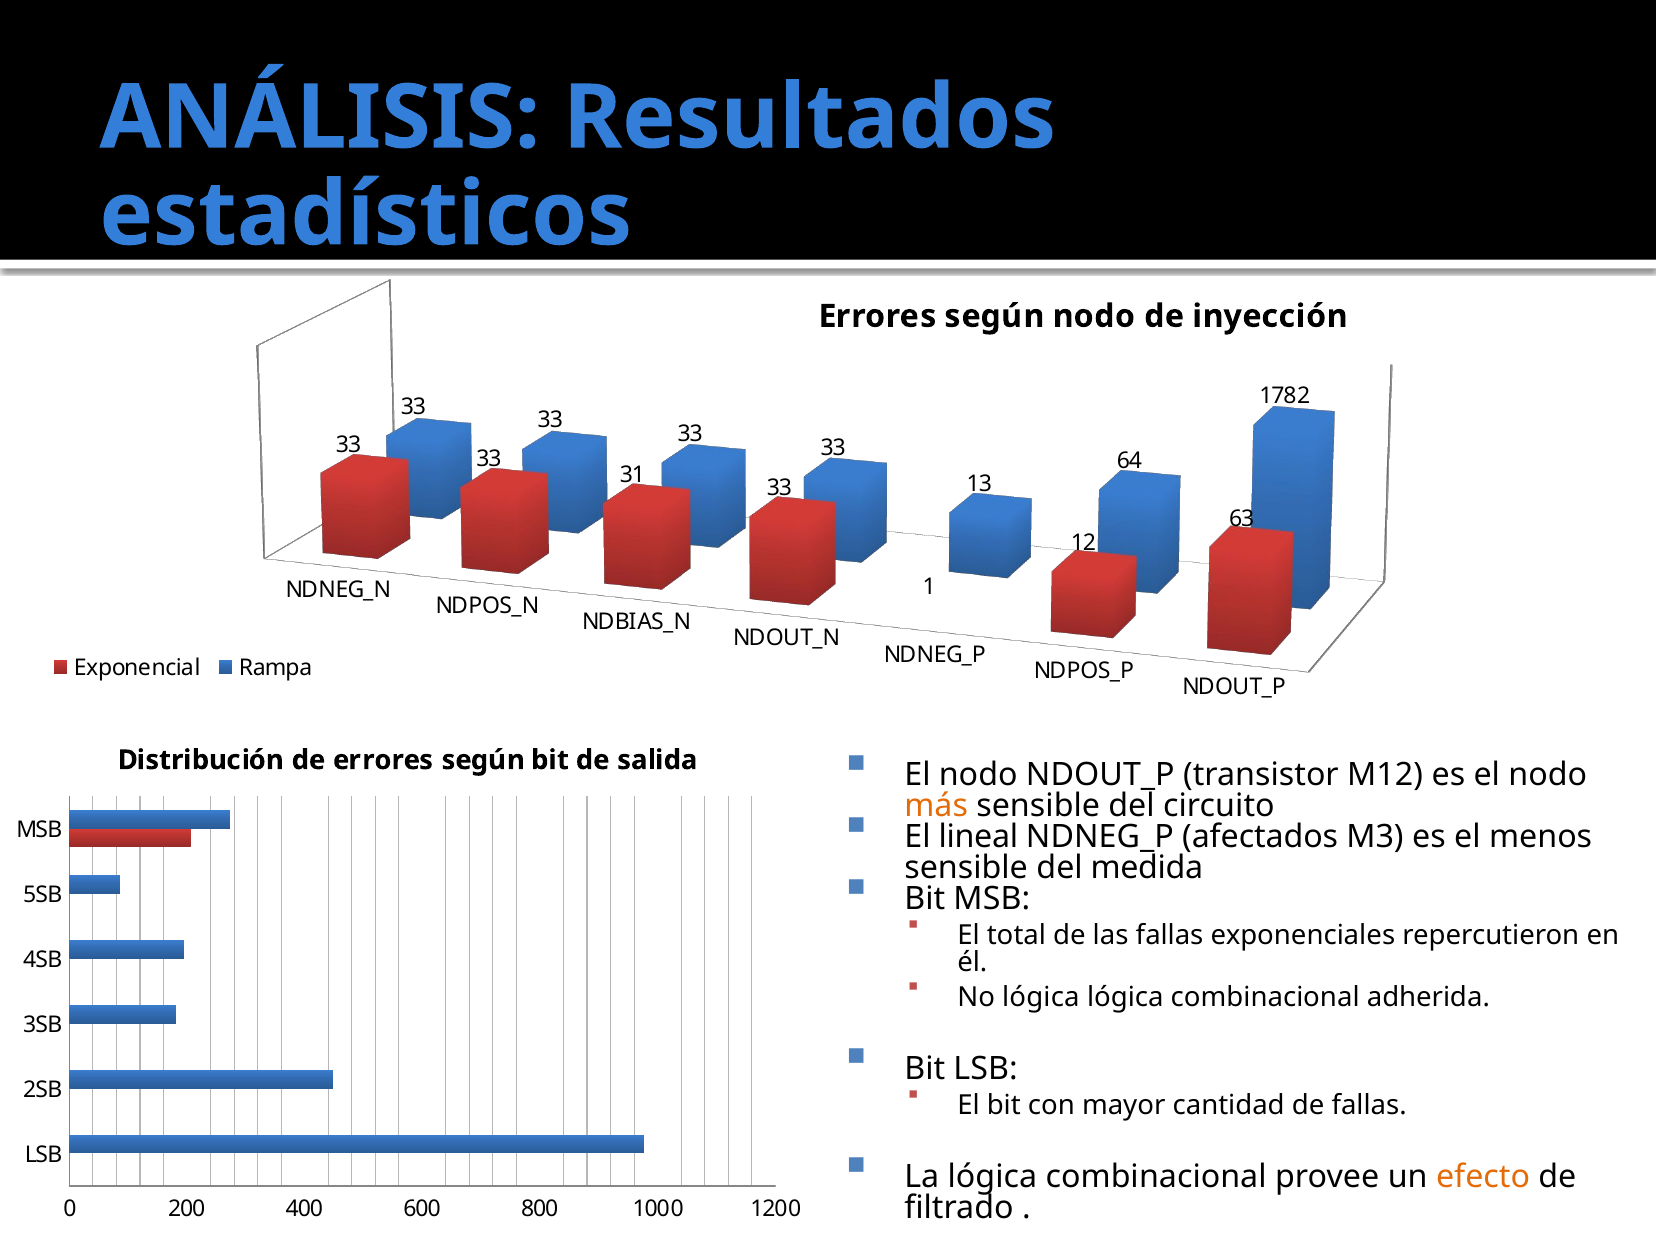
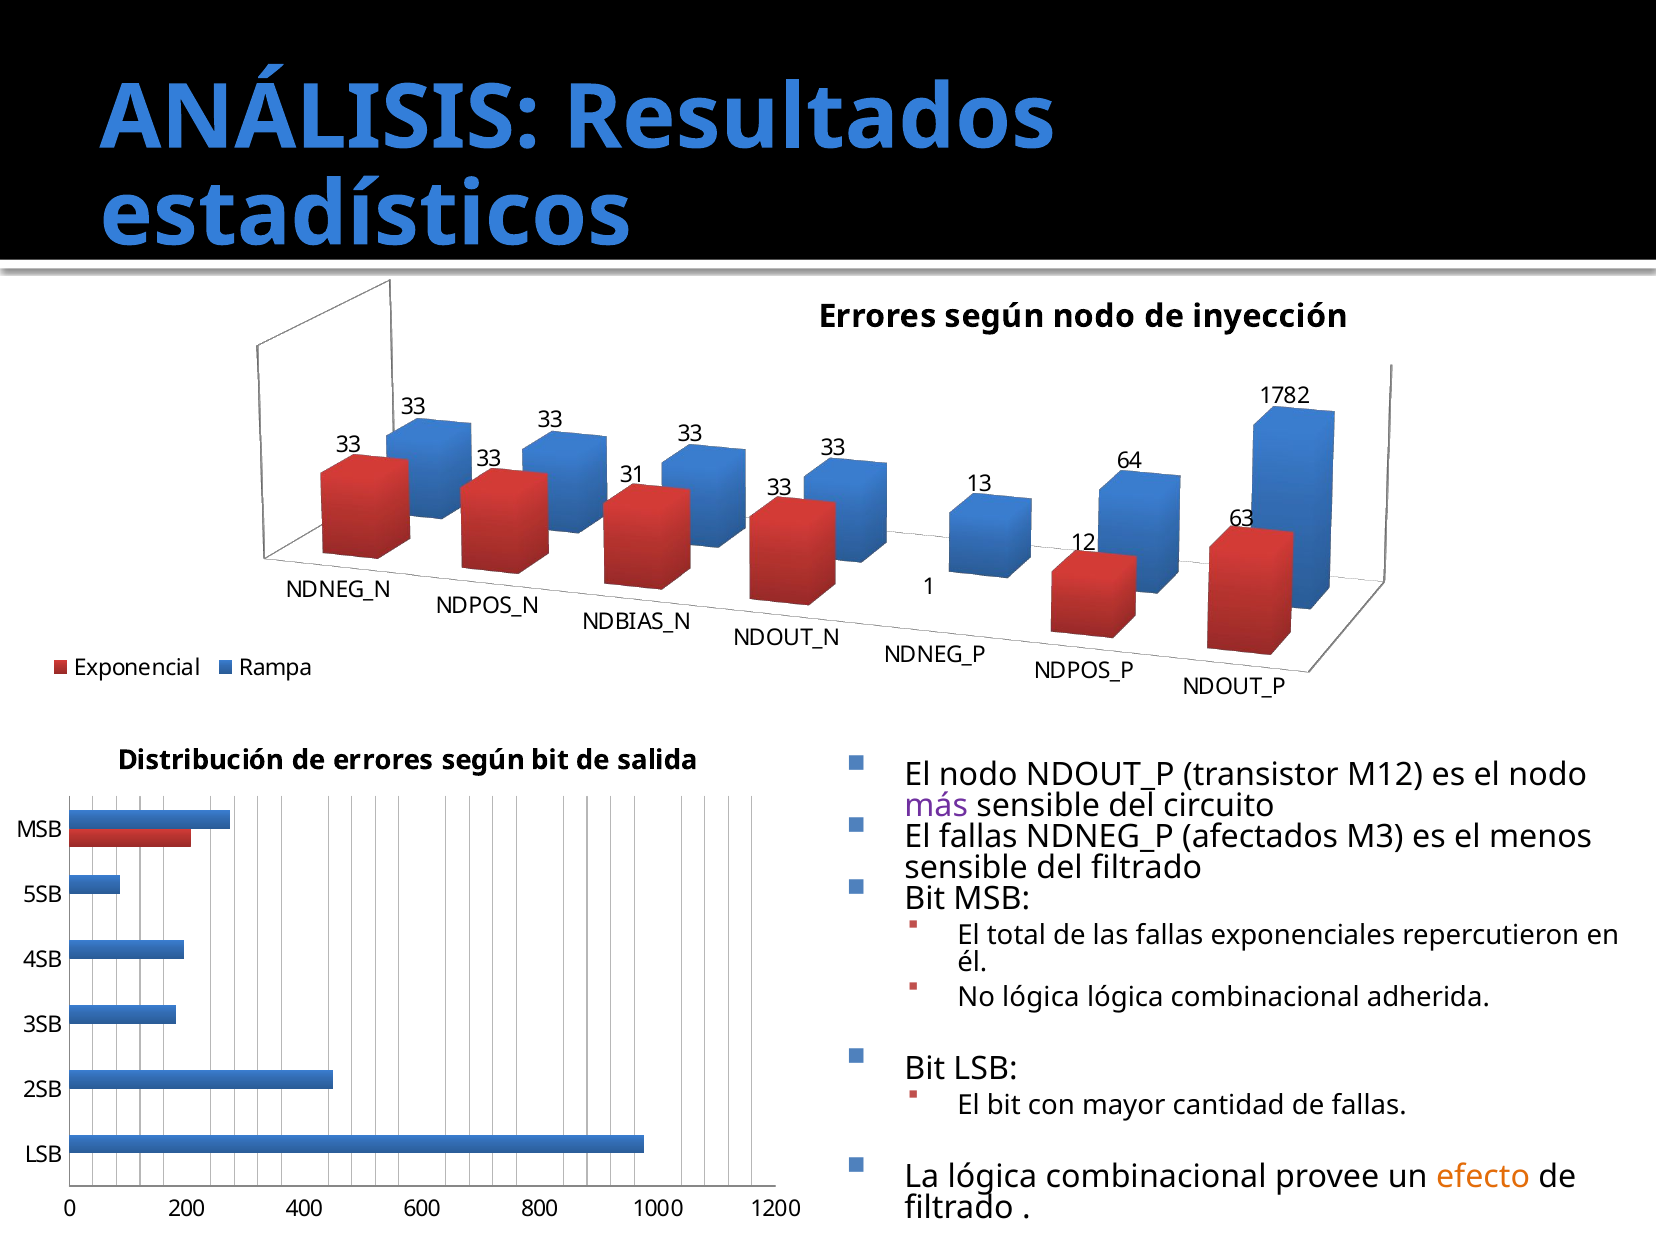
más colour: orange -> purple (936, 806)
El lineal: lineal -> fallas (978, 837)
del medida: medida -> filtrado (1147, 868)
